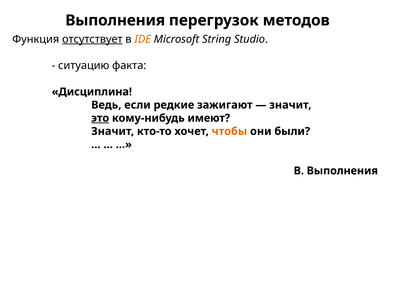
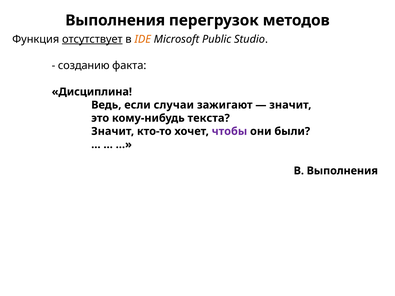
String: String -> Public (217, 39)
ситуацию: ситуацию -> созданию (84, 66)
редкие: редкие -> случаи (174, 105)
это underline: present -> none (100, 118)
имеют: имеют -> текста (209, 118)
чтобы colour: orange -> purple (229, 131)
